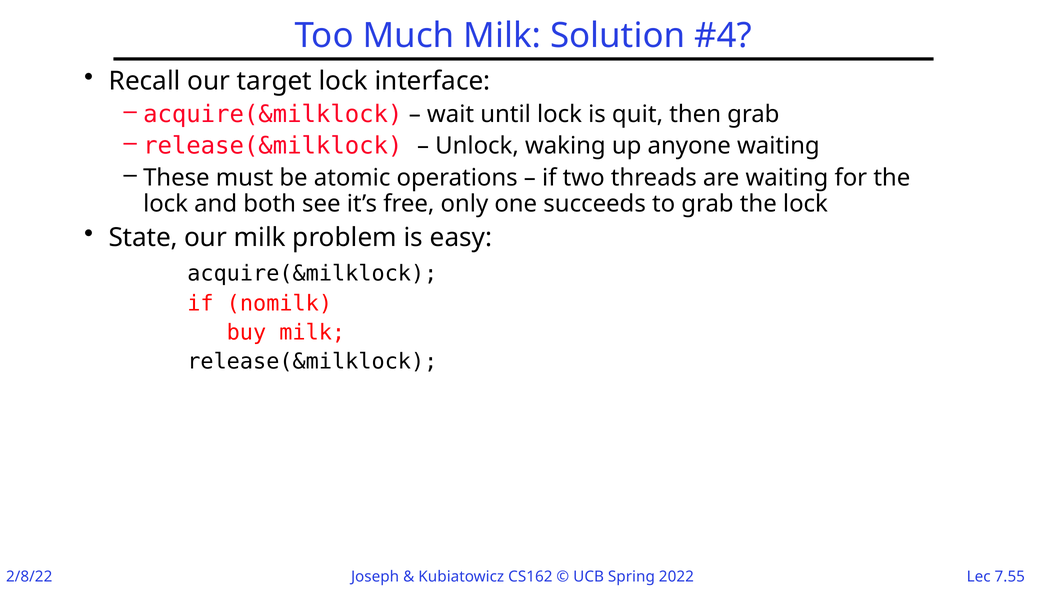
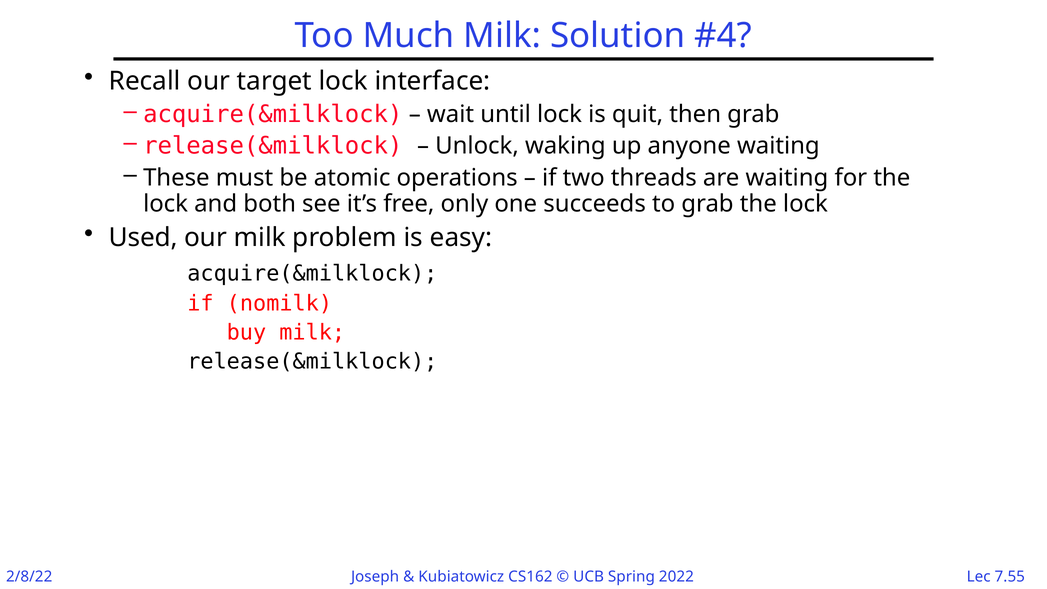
State: State -> Used (143, 237)
